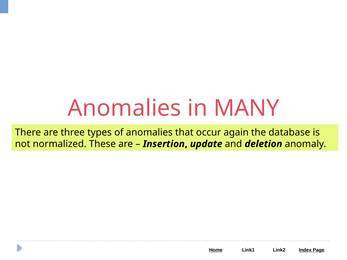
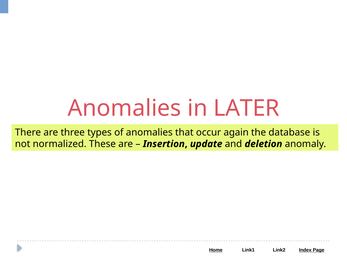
MANY: MANY -> LATER (247, 108)
